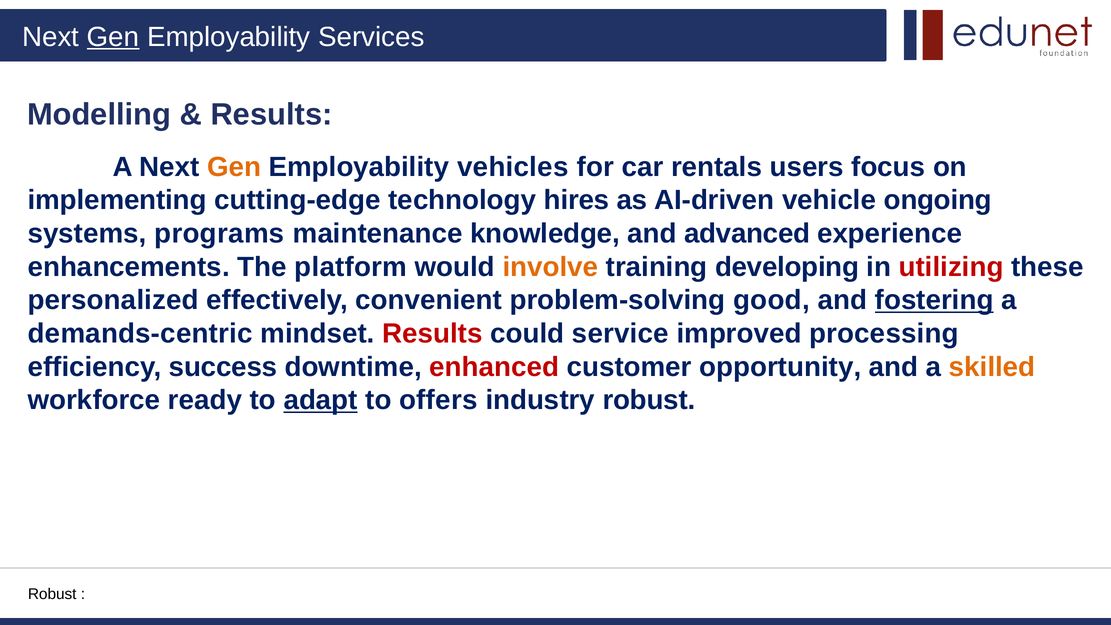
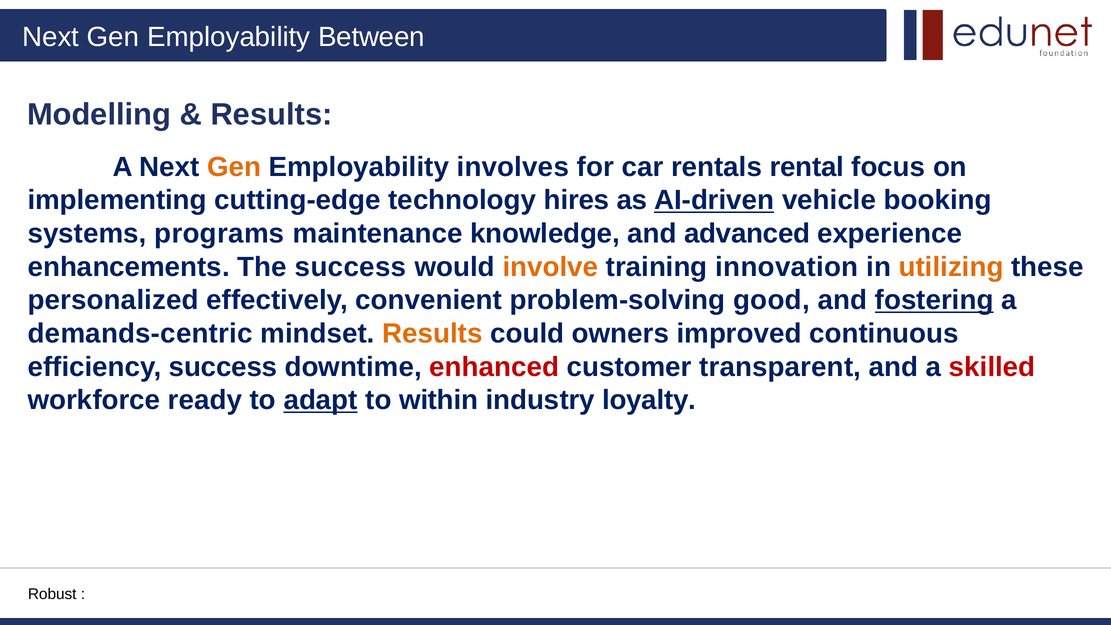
Gen underline: present -> none (113, 37)
Services: Services -> Between (371, 37)
vehicles: vehicles -> involves (513, 167)
users: users -> rental (807, 167)
AI-driven underline: none -> present (714, 200)
ongoing: ongoing -> booking (938, 200)
The platform: platform -> success (351, 267)
developing: developing -> innovation (787, 267)
utilizing colour: red -> orange (951, 267)
Results colour: red -> orange (432, 334)
service: service -> owners (621, 334)
processing: processing -> continuous (884, 334)
opportunity: opportunity -> transparent (780, 367)
skilled colour: orange -> red (992, 367)
offers: offers -> within (439, 400)
industry robust: robust -> loyalty (649, 400)
